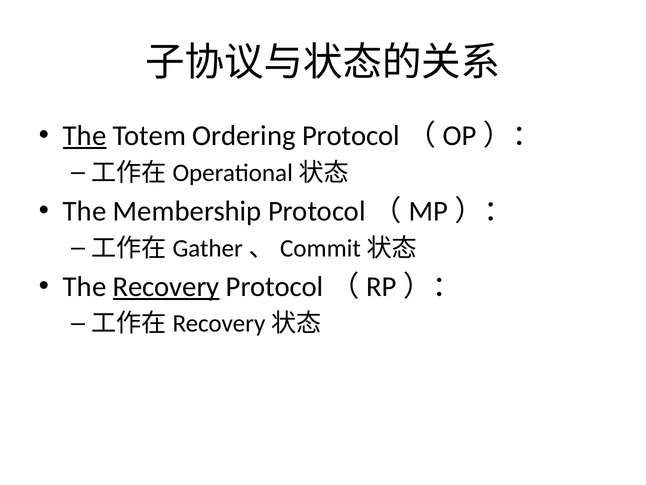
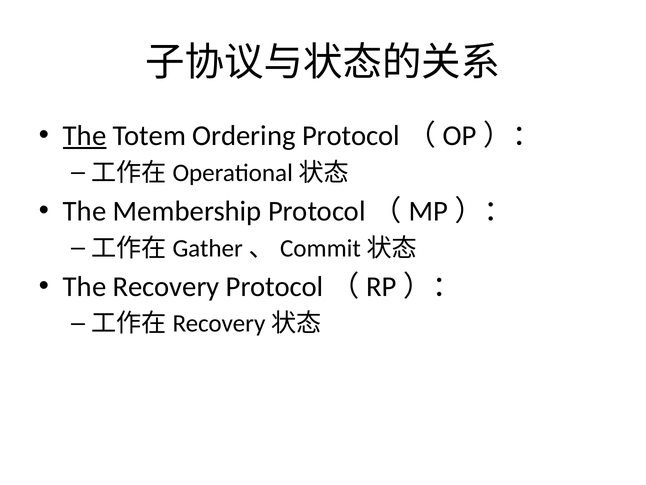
Recovery underline: present -> none (166, 286)
